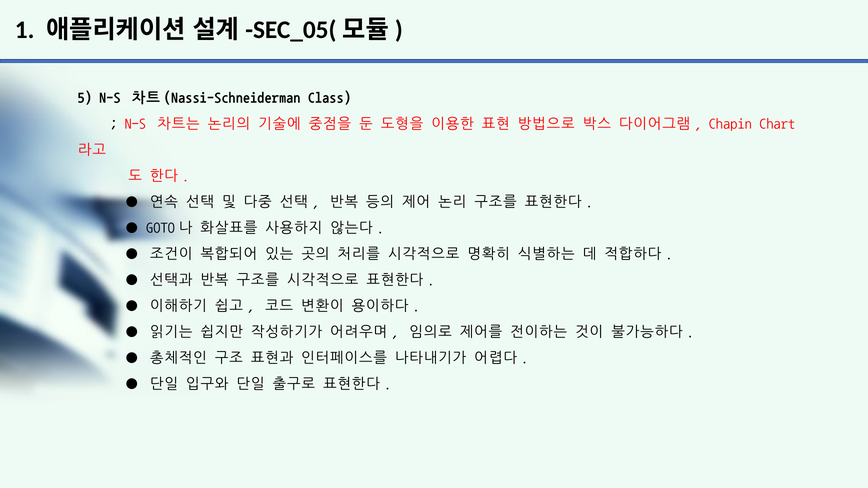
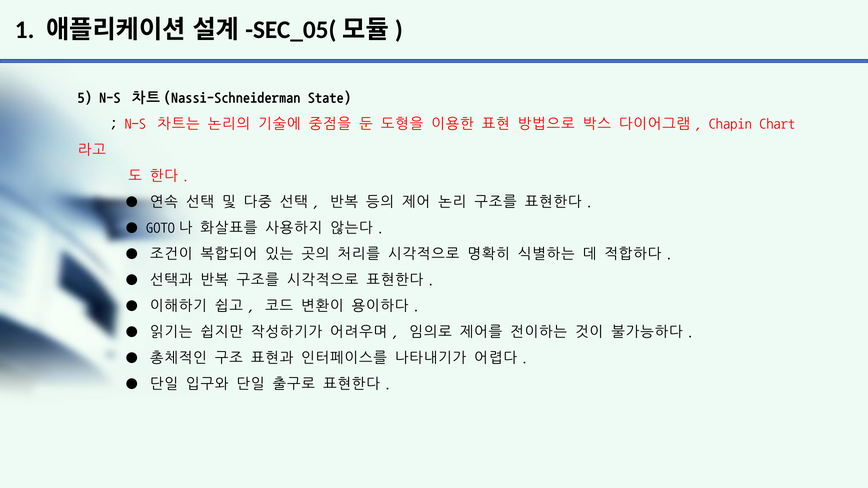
Class: Class -> State (329, 98)
